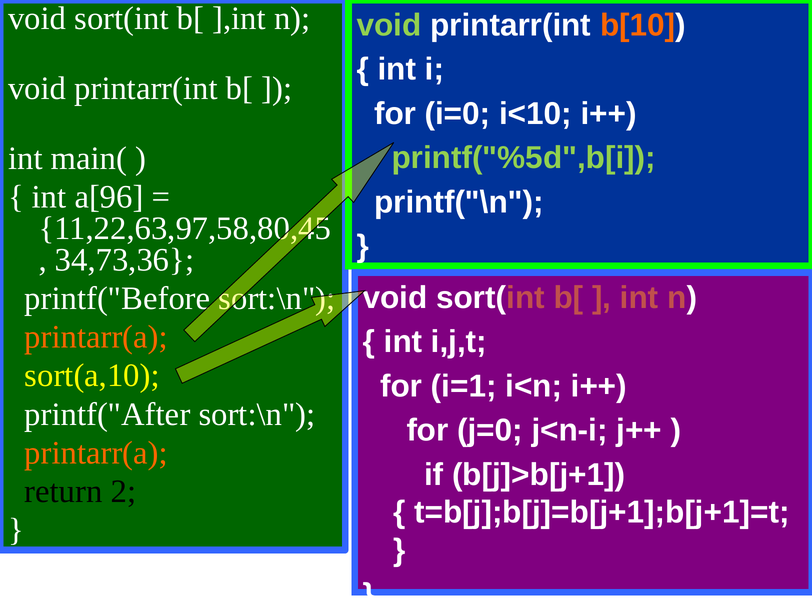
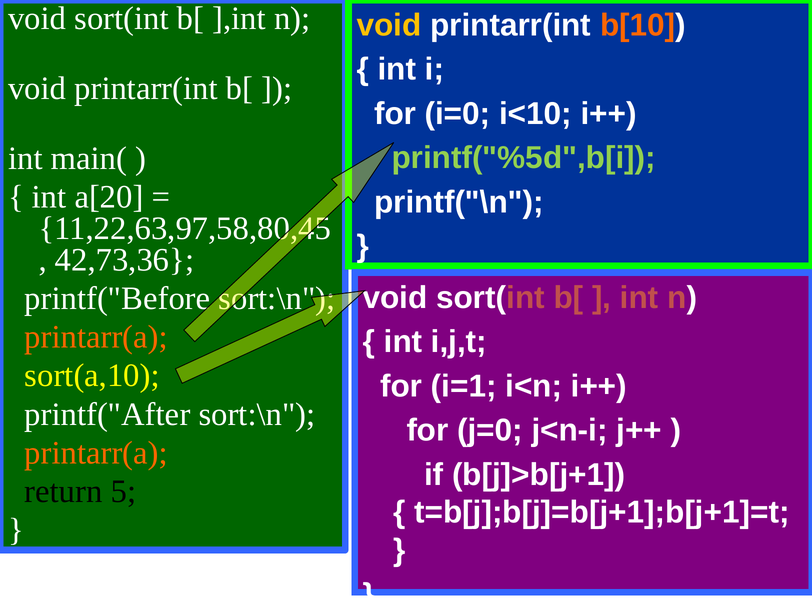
void colour: light green -> yellow (389, 25)
a[96: a[96 -> a[20 (109, 197)
34,73,36: 34,73,36 -> 42,73,36 (124, 260)
2: 2 -> 5 (123, 492)
